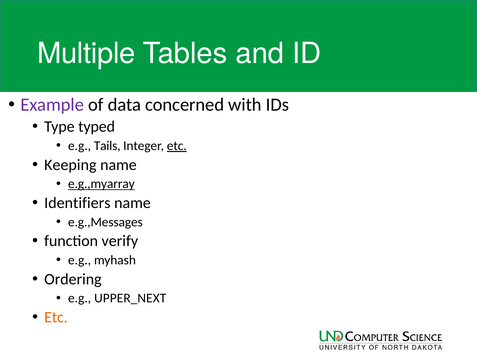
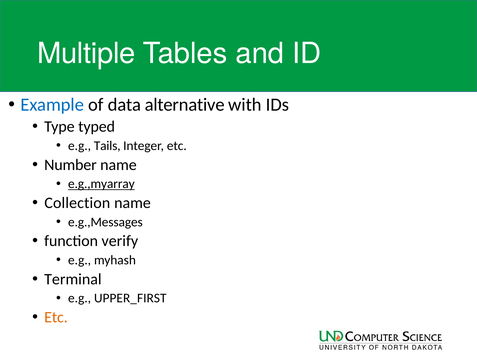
Example colour: purple -> blue (52, 105)
concerned: concerned -> alternative (185, 105)
etc underline: present -> none (177, 146)
Keeping: Keeping -> Number (70, 165)
Identifiers: Identifiers -> Collection (77, 203)
Ordering: Ordering -> Terminal (73, 279)
UPPER_NEXT: UPPER_NEXT -> UPPER_FIRST (130, 298)
